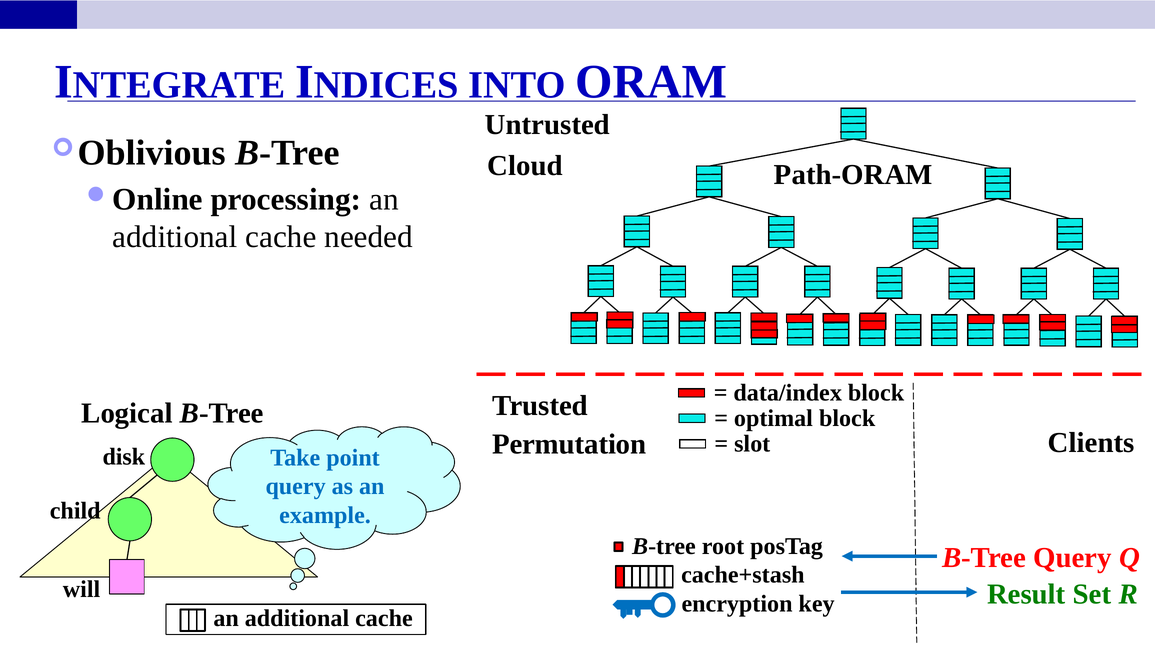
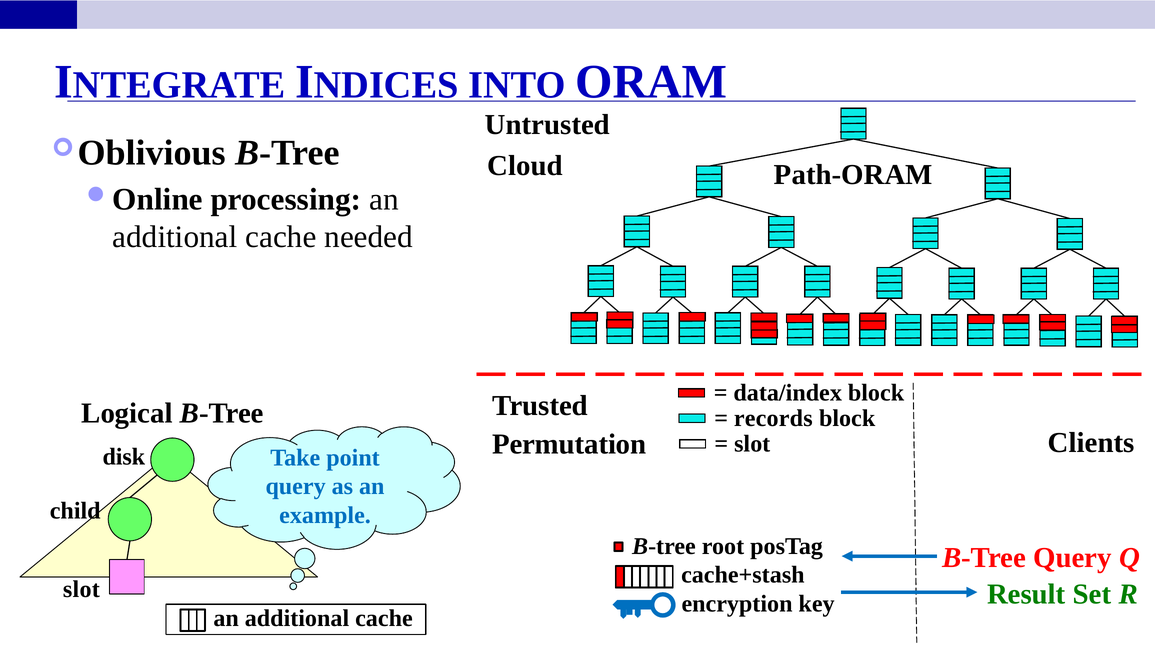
optimal: optimal -> records (773, 418)
will: will -> slot (81, 589)
